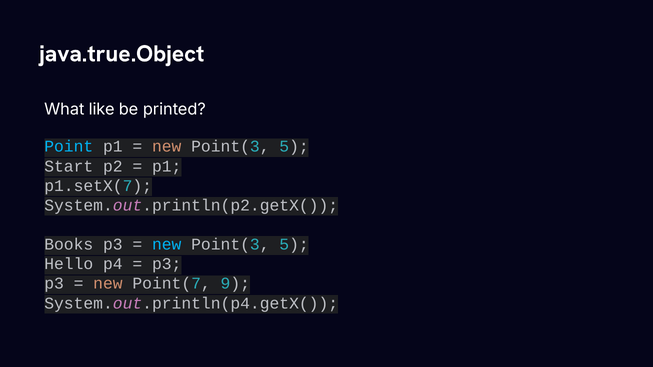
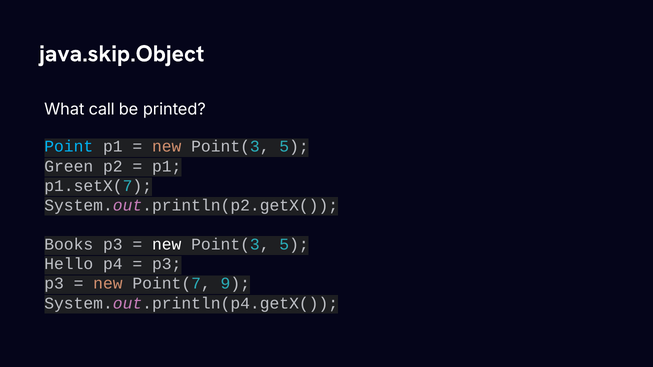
java.true.Object: java.true.Object -> java.skip.Object (122, 54)
like: like -> call (102, 110)
Start: Start -> Green (69, 166)
new colour: light blue -> white (167, 245)
